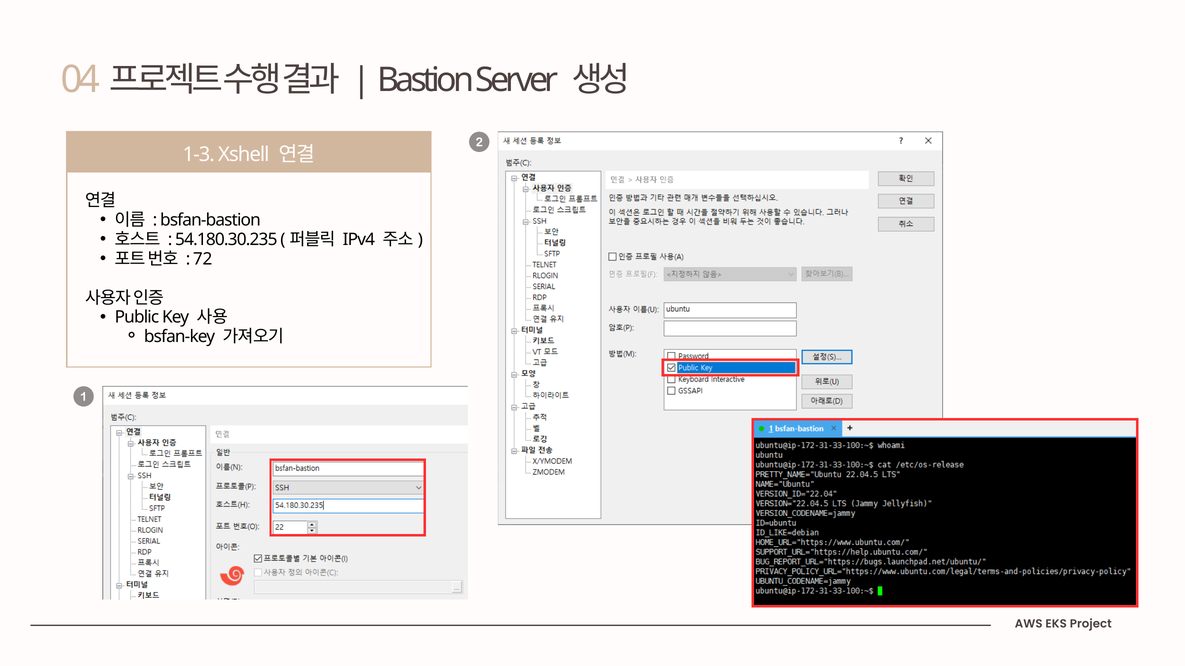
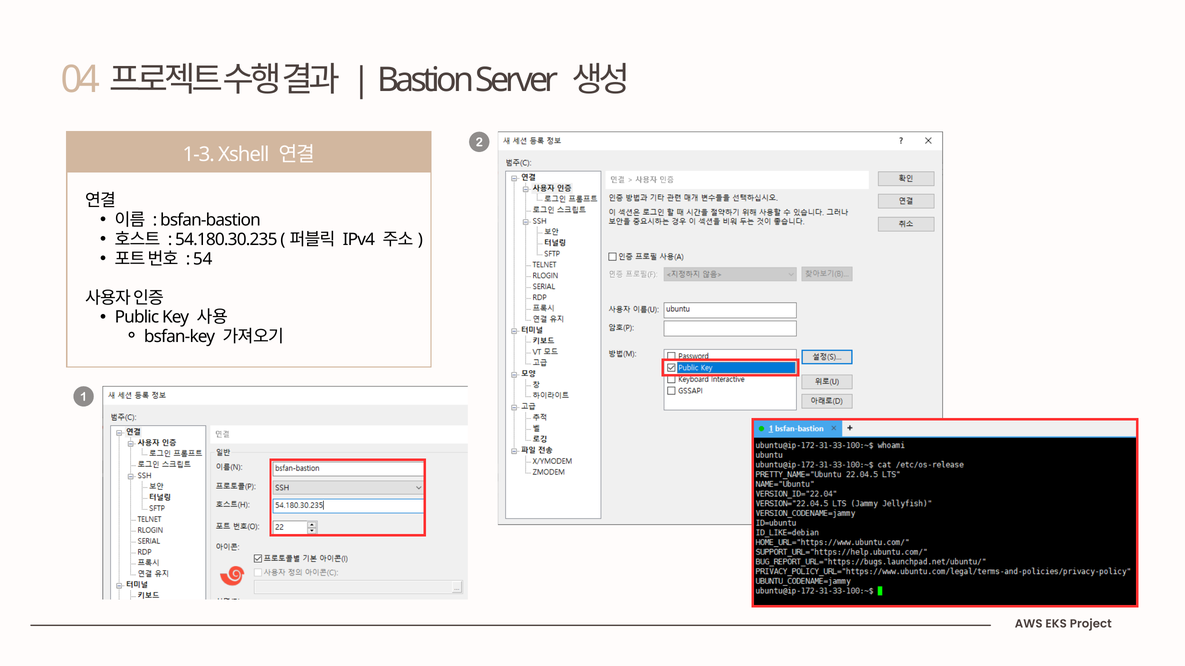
72: 72 -> 54 (203, 259)
